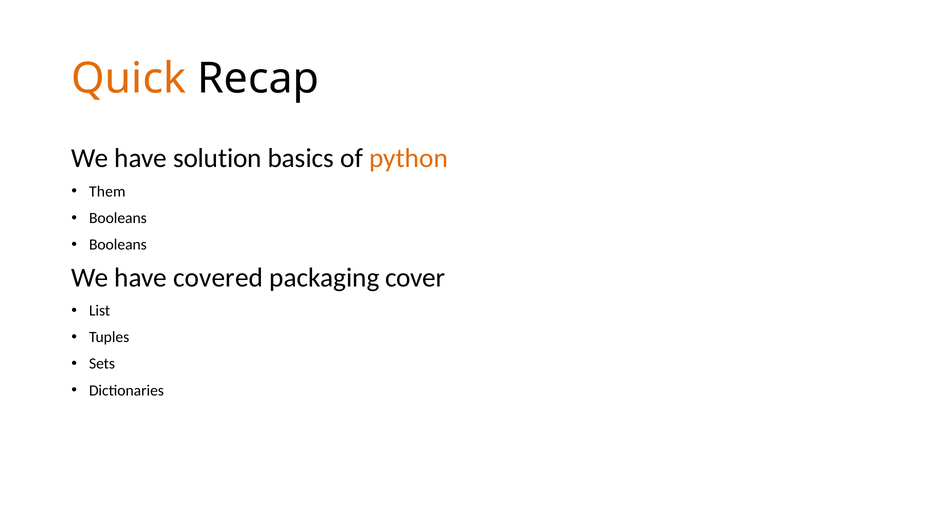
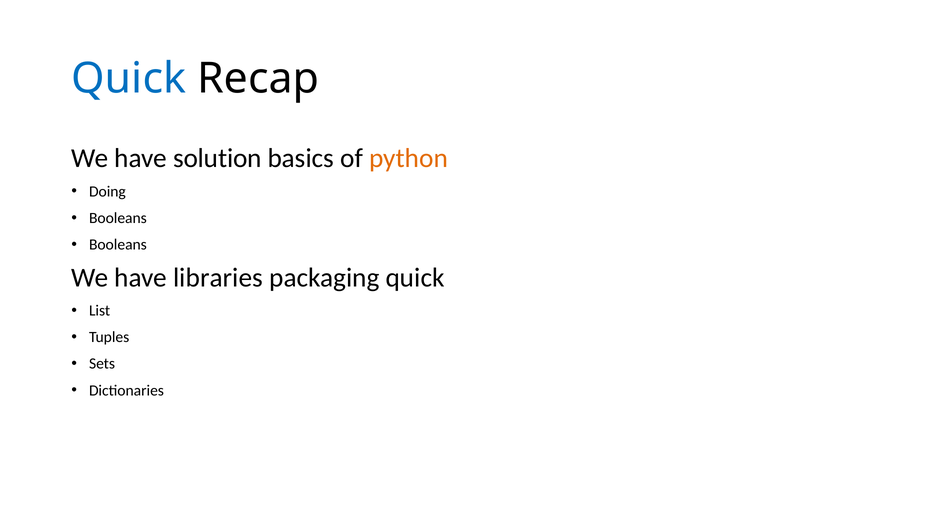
Quick colour: orange -> blue (129, 79)
Them: Them -> Doing (107, 191)
covered: covered -> libraries (218, 278)
packaging cover: cover -> quick (415, 278)
